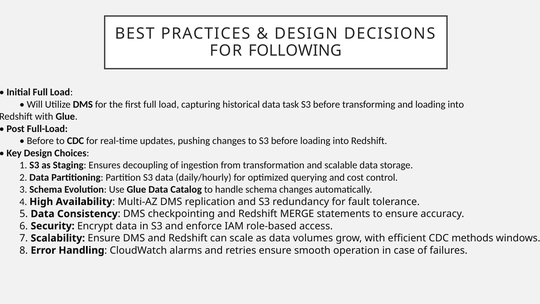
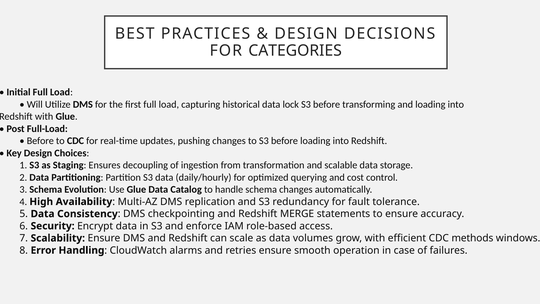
FOLLOWING: FOLLOWING -> CATEGORIES (295, 51)
task: task -> lock (291, 104)
